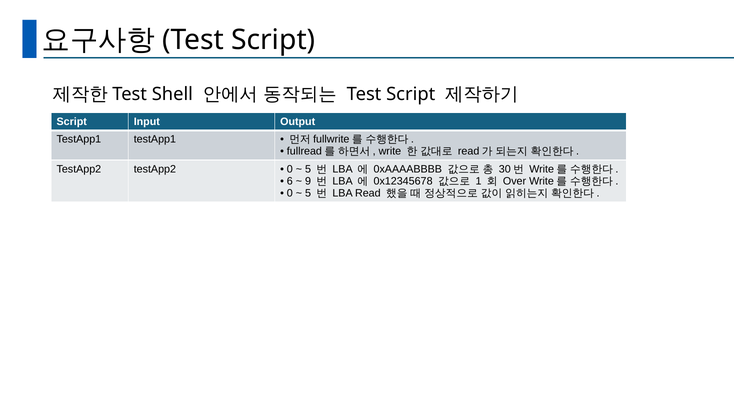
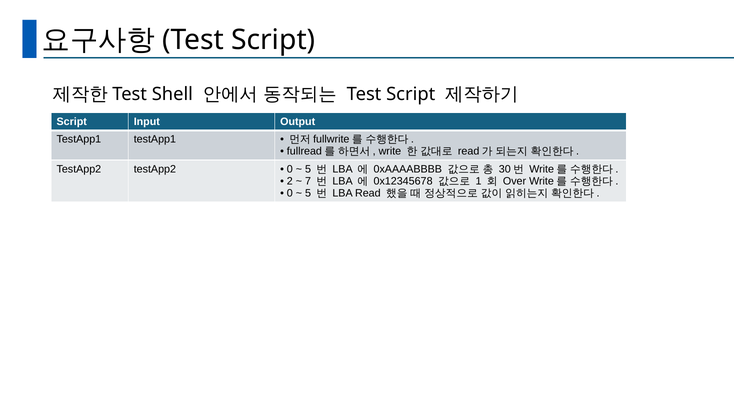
6: 6 -> 2 (290, 181)
9: 9 -> 7 (308, 181)
